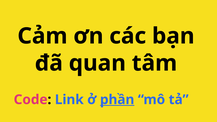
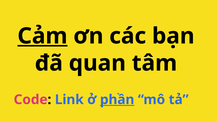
Cảm underline: none -> present (42, 36)
